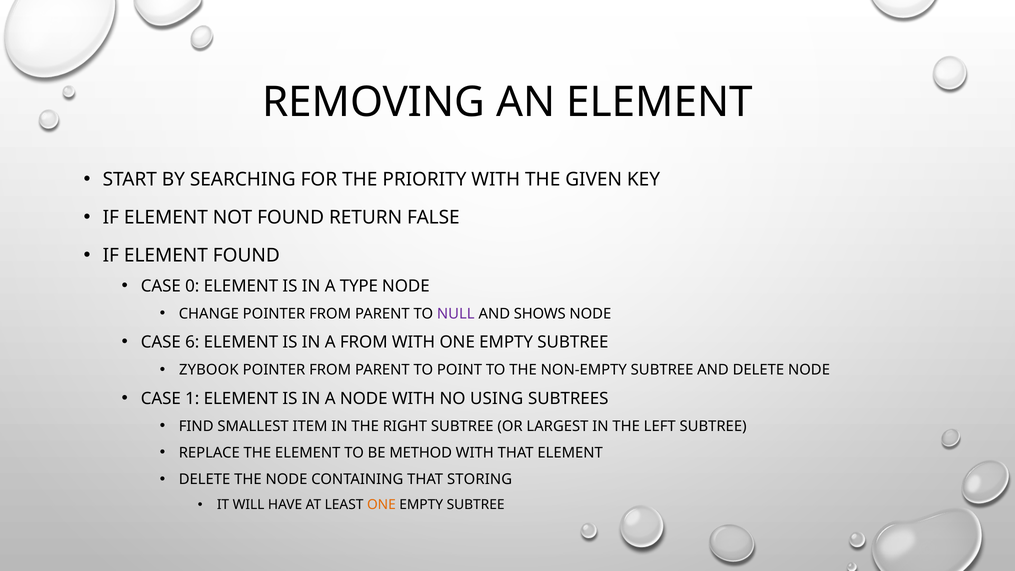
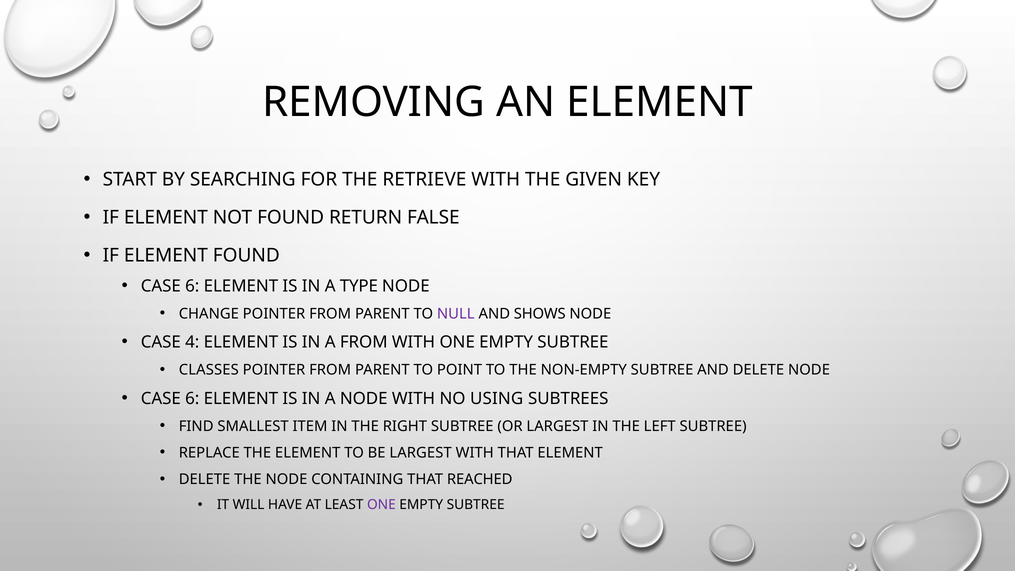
PRIORITY: PRIORITY -> RETRIEVE (424, 179)
0: 0 -> 6 (192, 286)
6: 6 -> 4 (192, 342)
ZYBOOK: ZYBOOK -> CLASSES (209, 370)
1: 1 -> 6 (192, 398)
BE METHOD: METHOD -> LARGEST (421, 453)
STORING: STORING -> REACHED (480, 479)
ONE colour: orange -> purple (381, 505)
